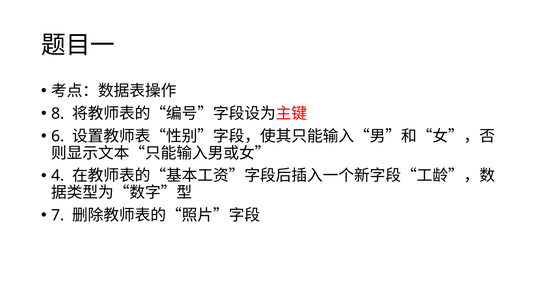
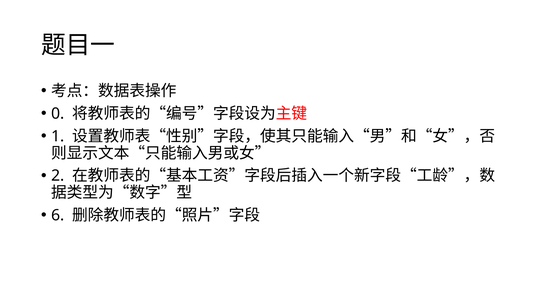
8: 8 -> 0 (58, 114)
6: 6 -> 1 (58, 136)
4: 4 -> 2 (58, 176)
7: 7 -> 6 (58, 215)
